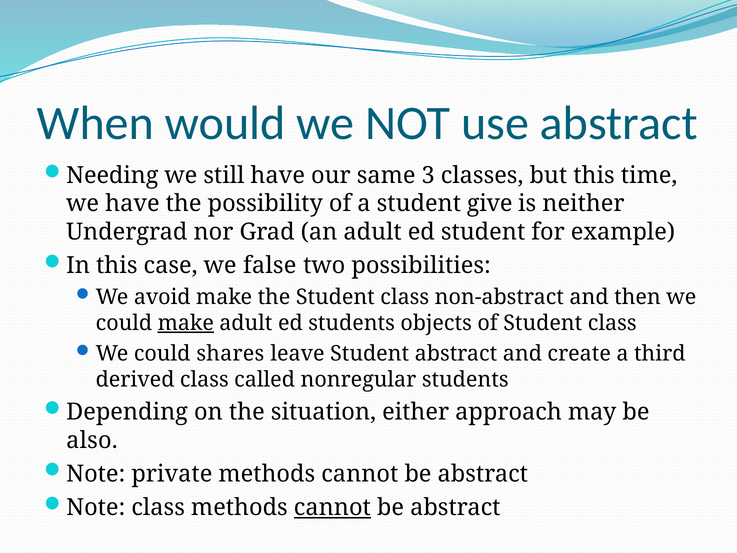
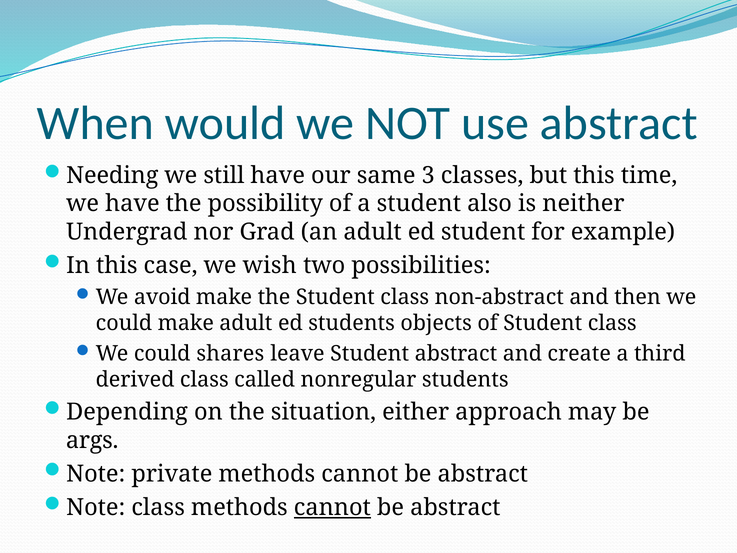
give: give -> also (490, 204)
false: false -> wish (270, 265)
make underline: present -> none (186, 323)
also: also -> args (92, 440)
